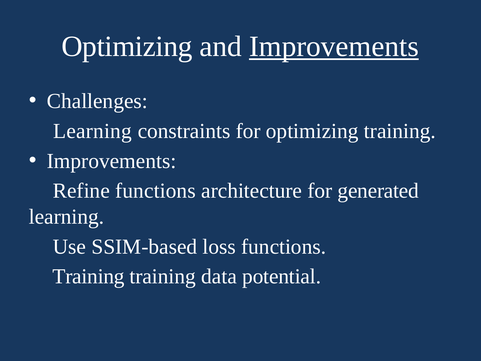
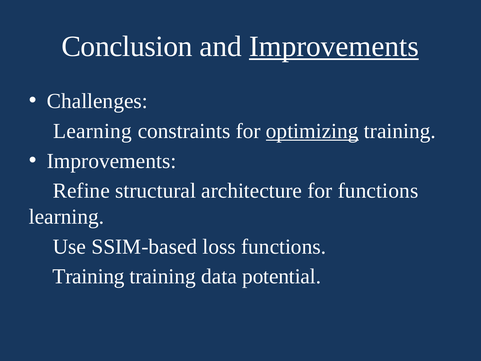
Optimizing: Optimizing -> Conclusion (127, 47)
optimizing underline: none -> present (312, 131)
Refine functions: functions -> structural (156, 191)
for generated: generated -> functions (378, 191)
